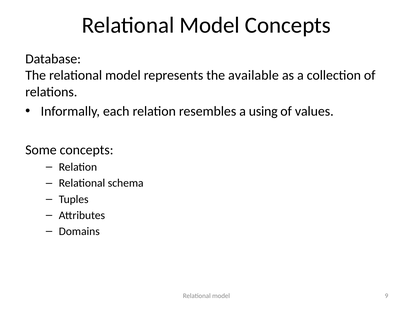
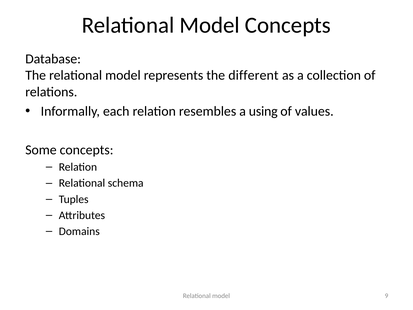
available: available -> different (253, 75)
